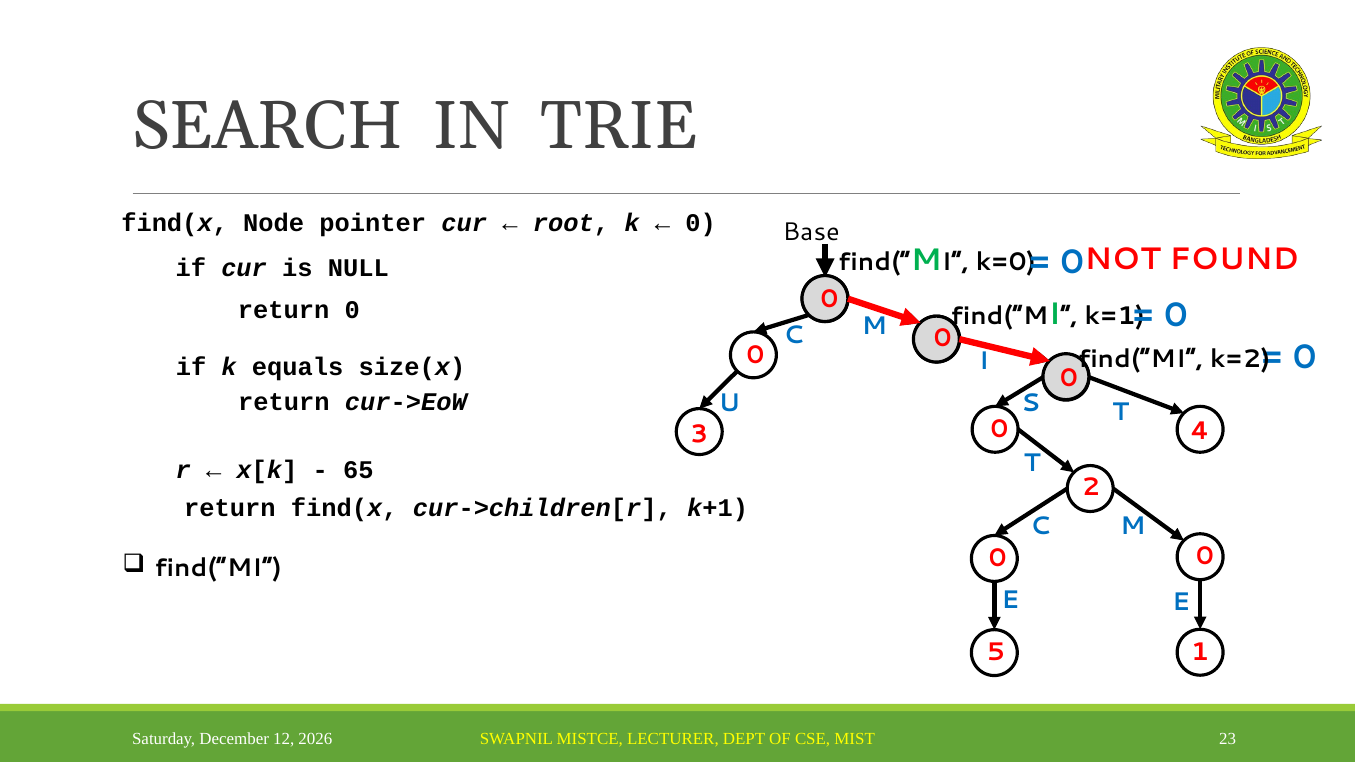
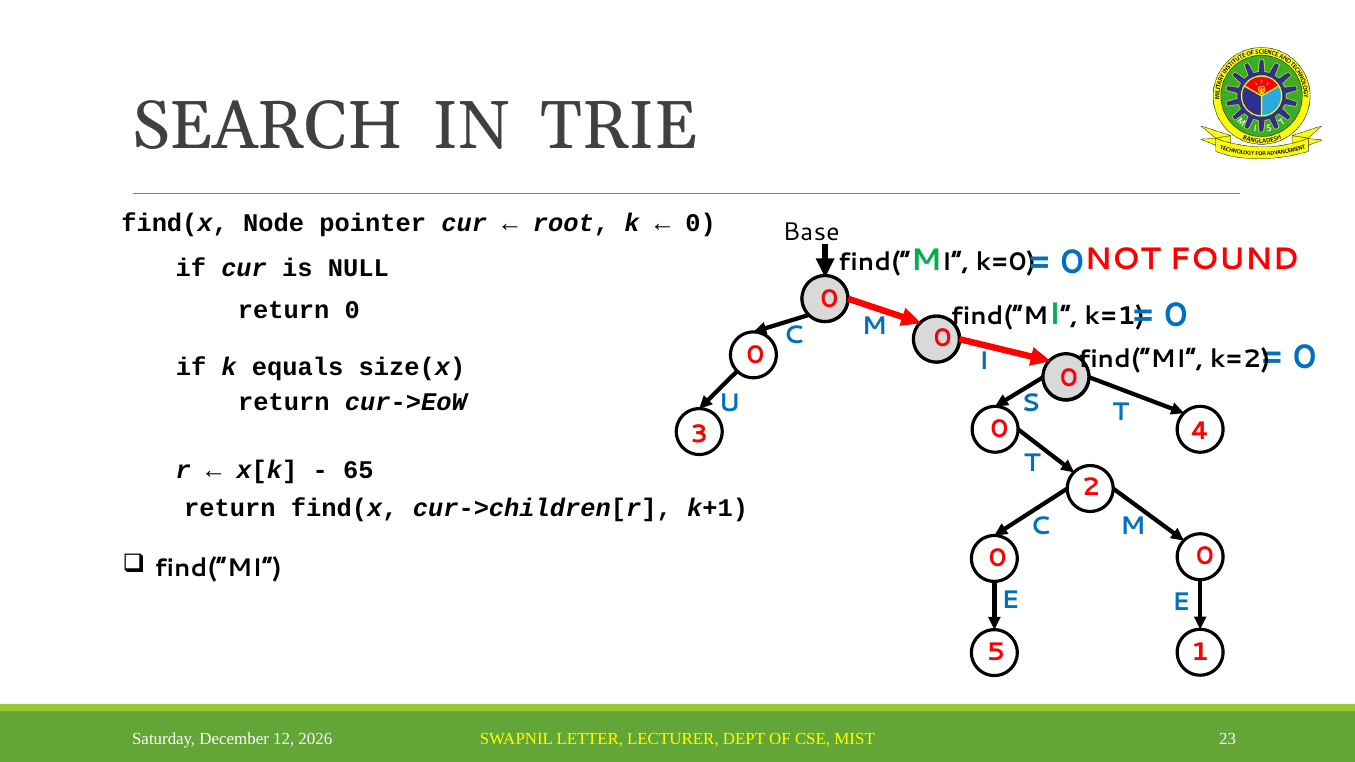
MISTCE: MISTCE -> LETTER (590, 739)
